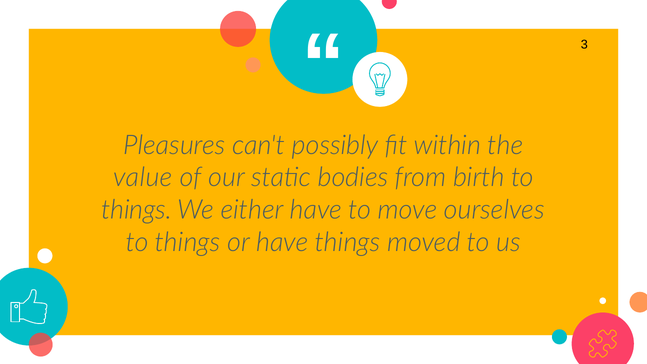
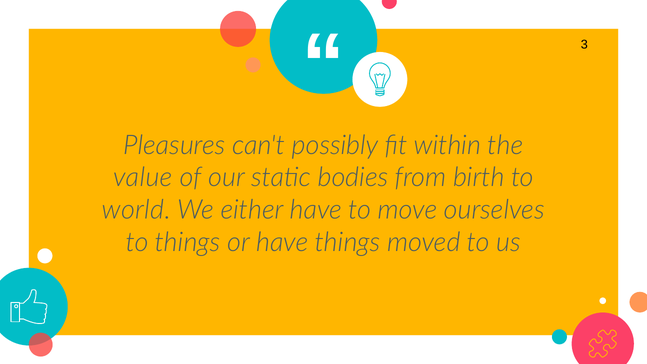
things: things -> world (136, 210)
